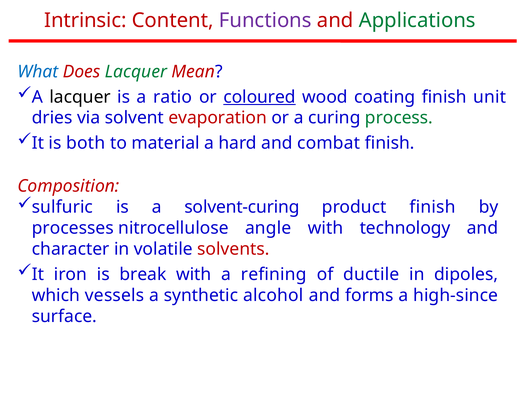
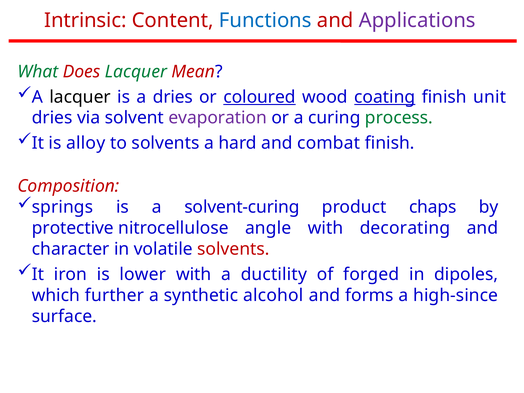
Functions colour: purple -> blue (265, 20)
Applications colour: green -> purple (417, 20)
What colour: blue -> green (38, 72)
a ratio: ratio -> dries (173, 97)
coating underline: none -> present (385, 97)
evaporation colour: red -> purple (218, 118)
both: both -> alloy (86, 143)
to material: material -> solvents (166, 143)
sulfuric: sulfuric -> springs (62, 207)
product finish: finish -> chaps (433, 207)
processes: processes -> protective (73, 228)
technology: technology -> decorating (405, 228)
break: break -> lower (143, 274)
refining: refining -> ductility (274, 274)
ductile: ductile -> forged (371, 274)
vessels: vessels -> further (115, 295)
